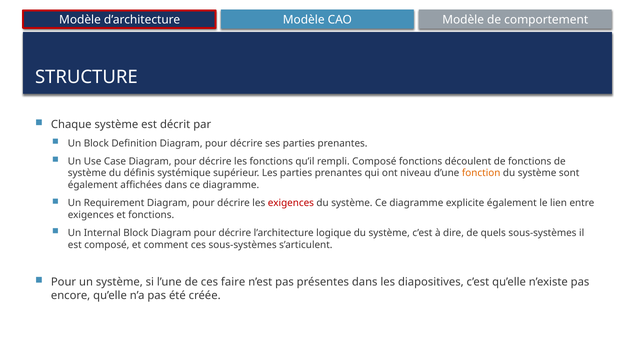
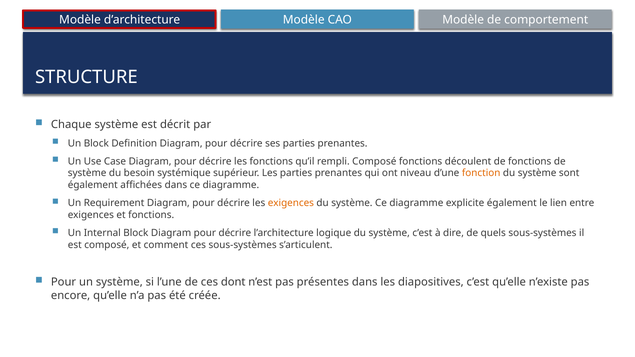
définis: définis -> besoin (139, 173)
exigences colour: red -> orange (291, 203)
faire: faire -> dont (233, 282)
